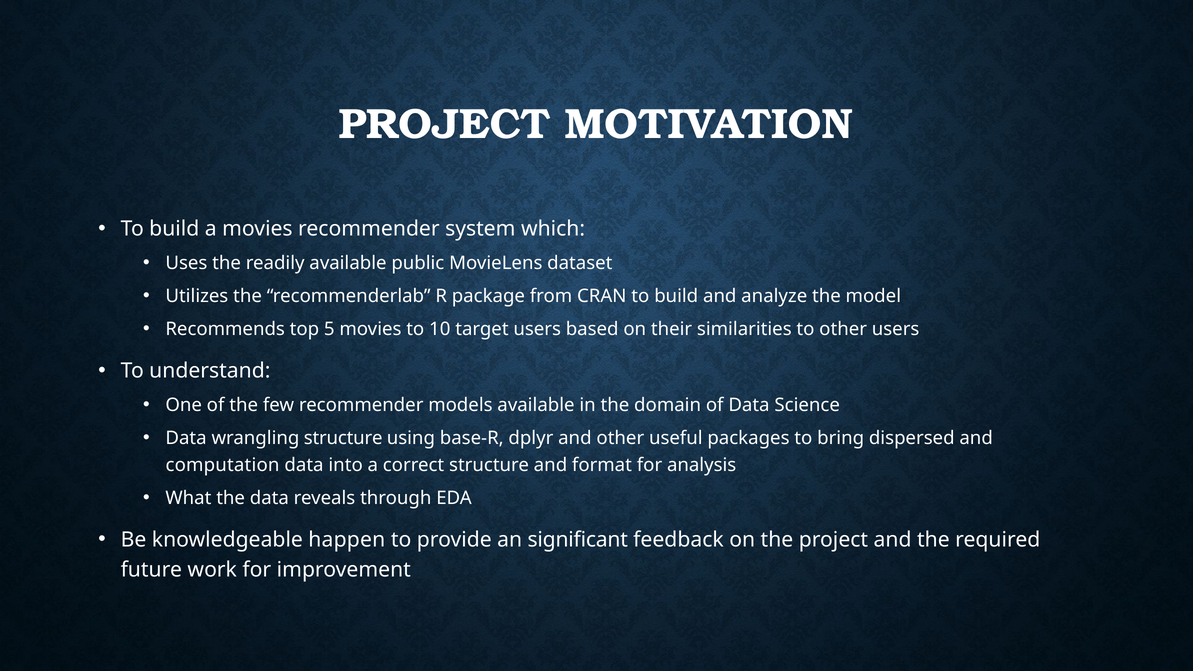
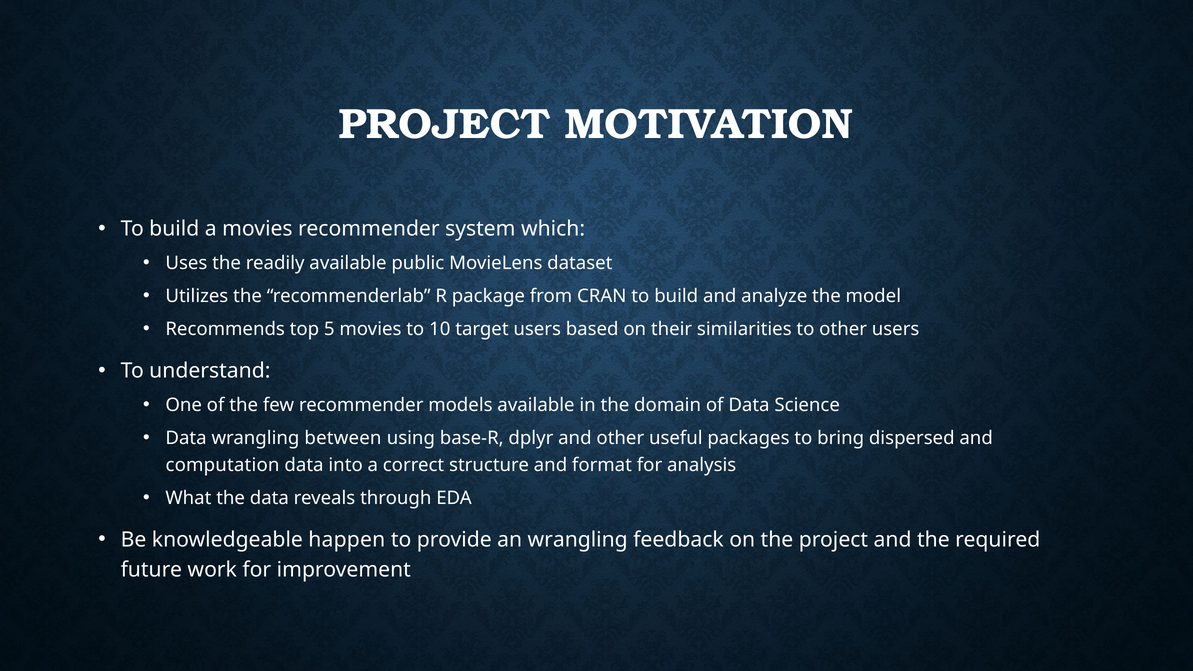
wrangling structure: structure -> between (343, 438)
an significant: significant -> wrangling (578, 540)
